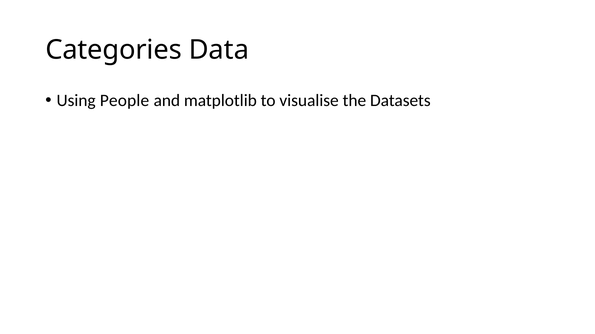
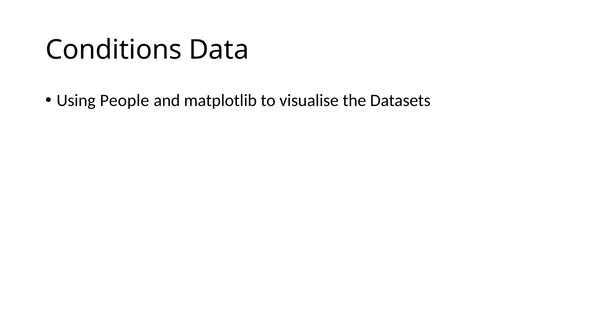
Categories: Categories -> Conditions (114, 50)
